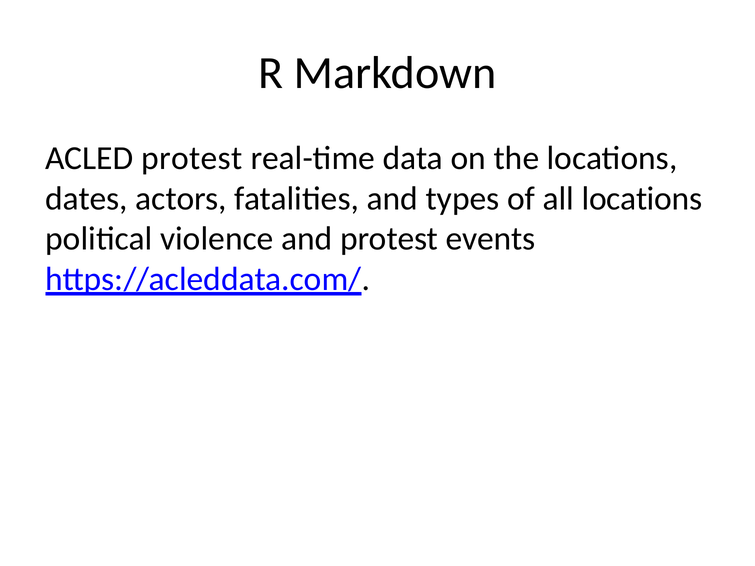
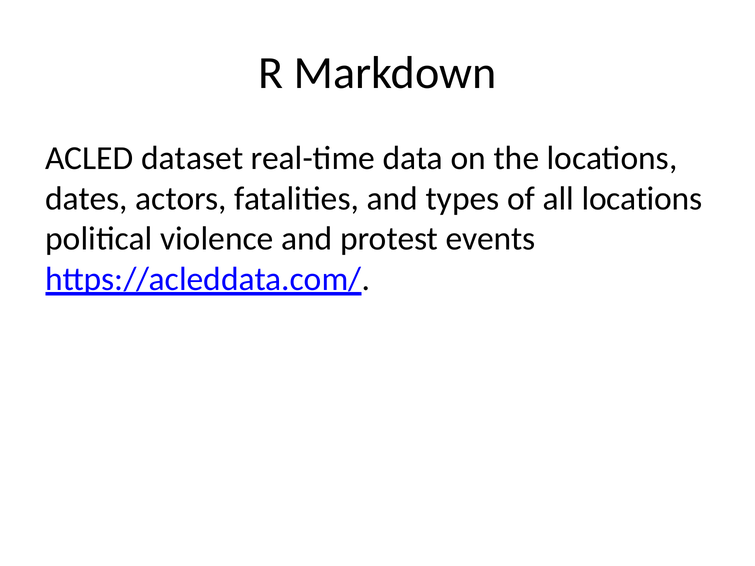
ACLED protest: protest -> dataset (192, 158)
